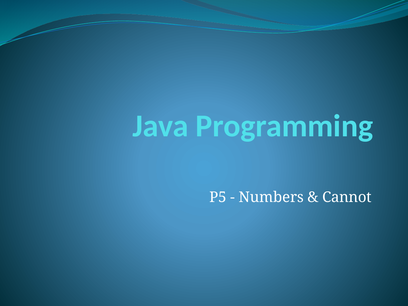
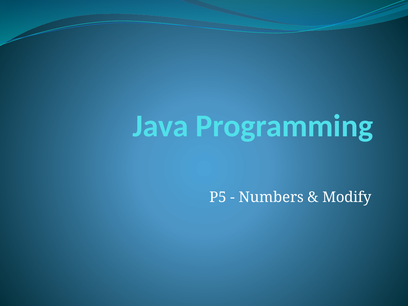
Cannot: Cannot -> Modify (347, 197)
